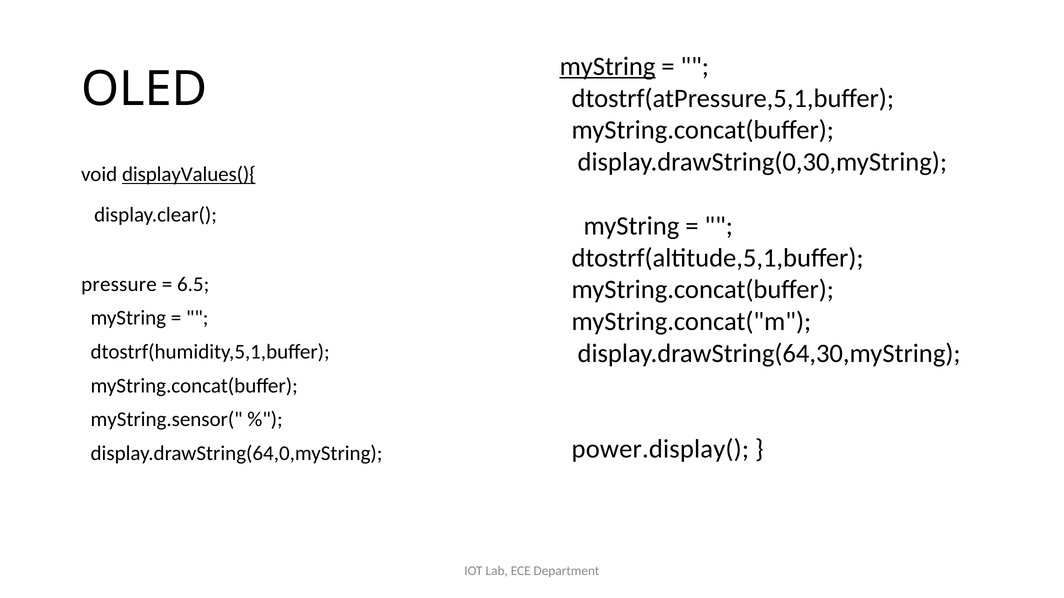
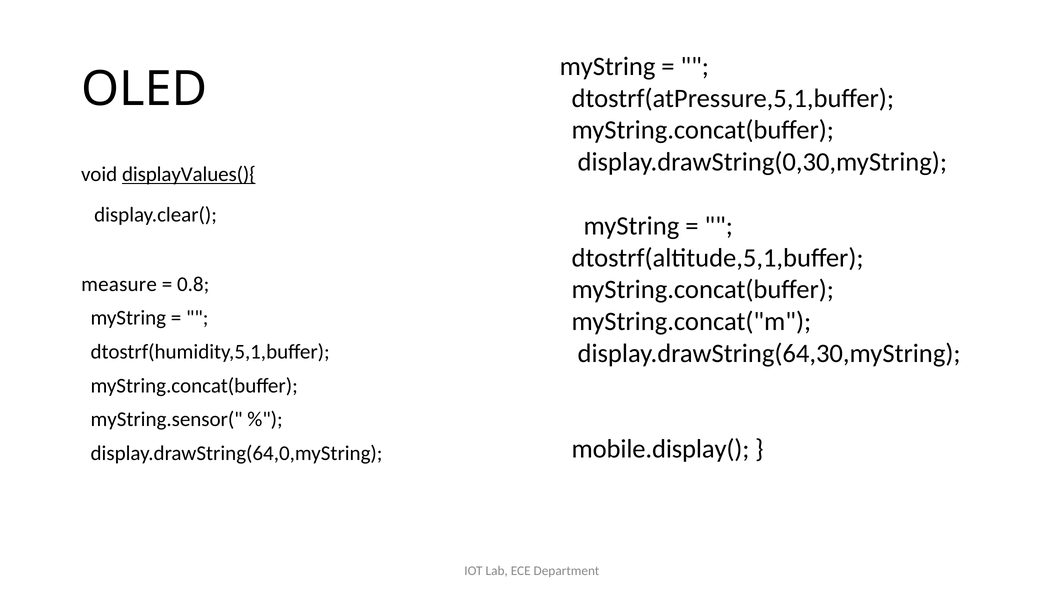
myString underline: present -> none (608, 66)
pressure: pressure -> measure (119, 284)
6.5: 6.5 -> 0.8 (193, 284)
power.display(: power.display( -> mobile.display( (661, 450)
